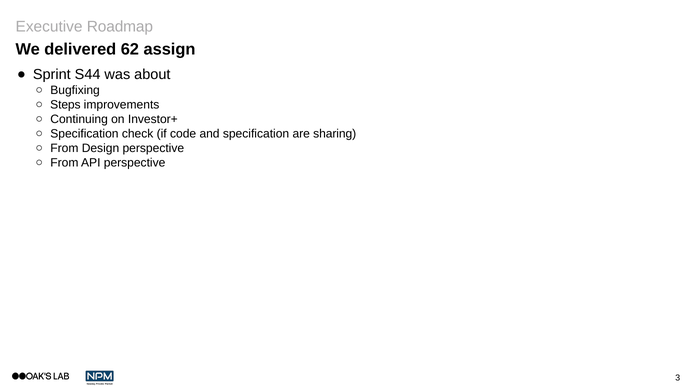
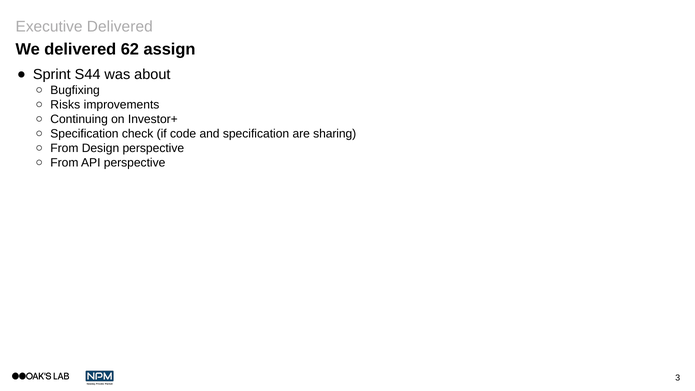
Executive Roadmap: Roadmap -> Delivered (120, 27)
Steps: Steps -> Risks (65, 105)
